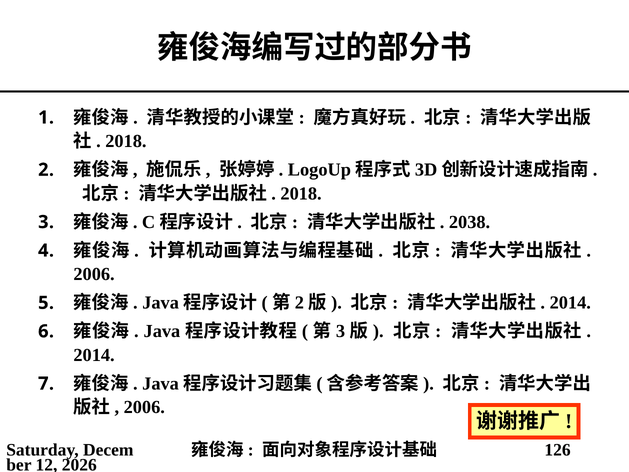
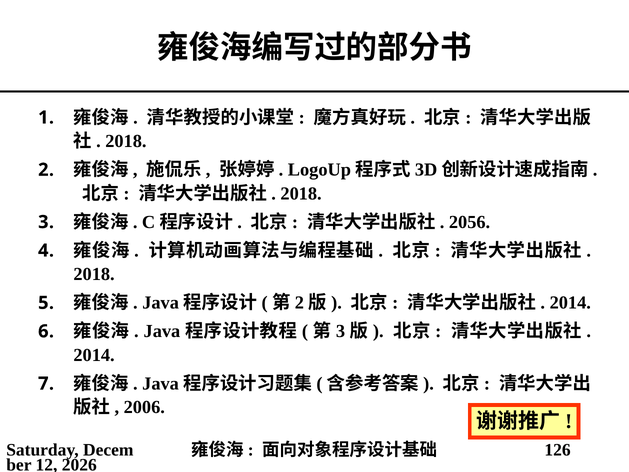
2038: 2038 -> 2056 (470, 222)
2006: 2006 -> 2018 (94, 274)
